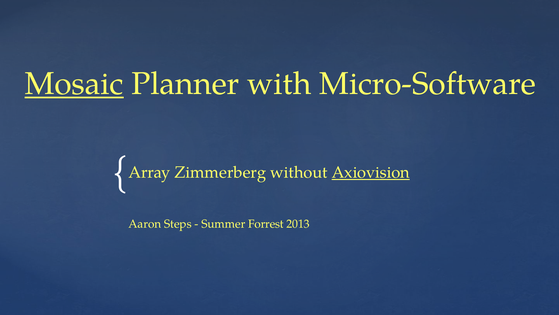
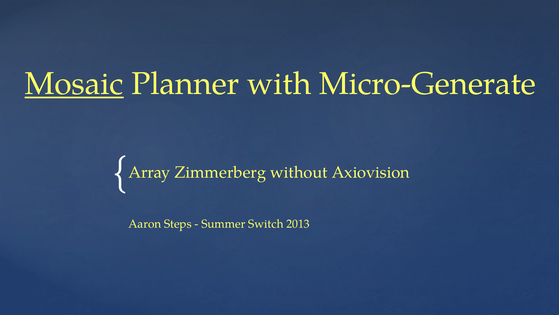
Micro-Software: Micro-Software -> Micro-Generate (428, 84)
Axiovision underline: present -> none (371, 172)
Forrest: Forrest -> Switch (266, 224)
